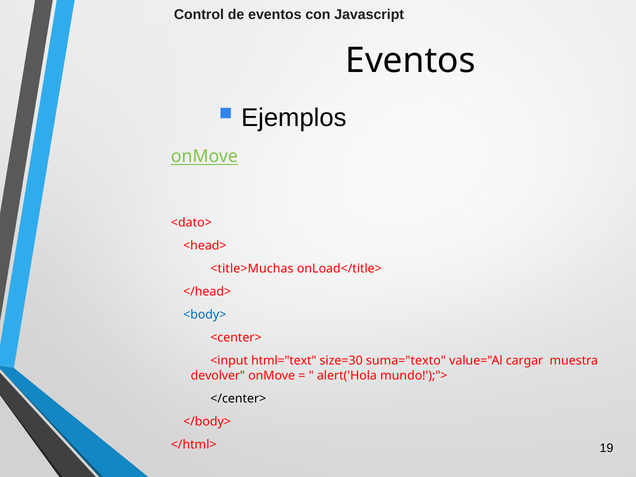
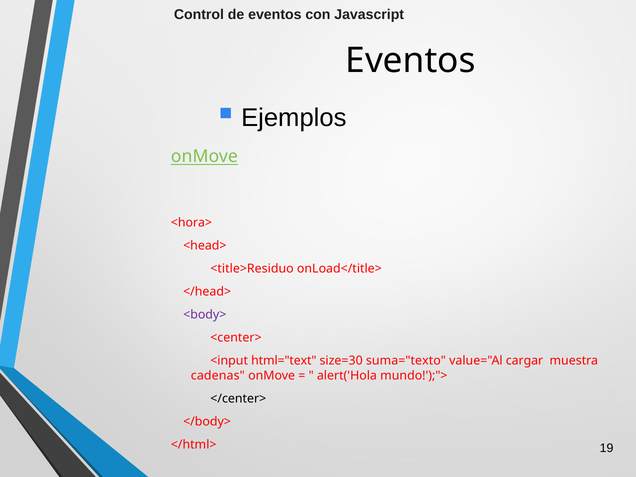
<dato>: <dato> -> <hora> (191, 223)
<title>Muchas: <title>Muchas -> <title>Residuo (252, 269)
<body> colour: blue -> purple (205, 315)
devolver: devolver -> cadenas (218, 376)
